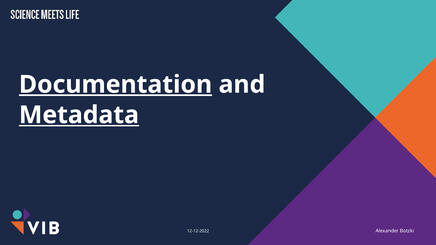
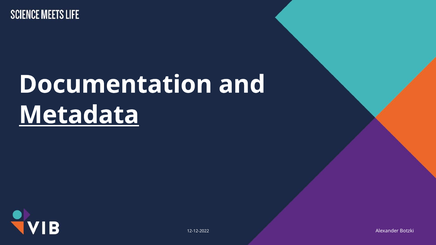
Documentation underline: present -> none (116, 85)
